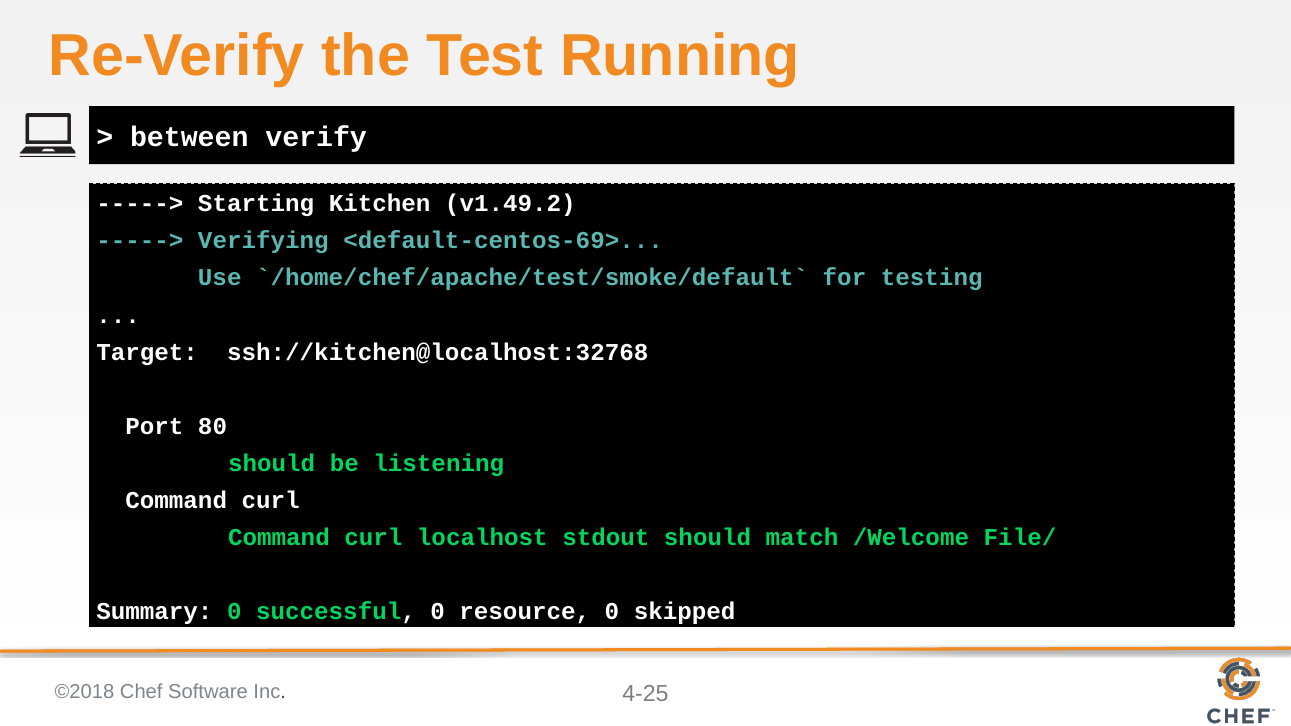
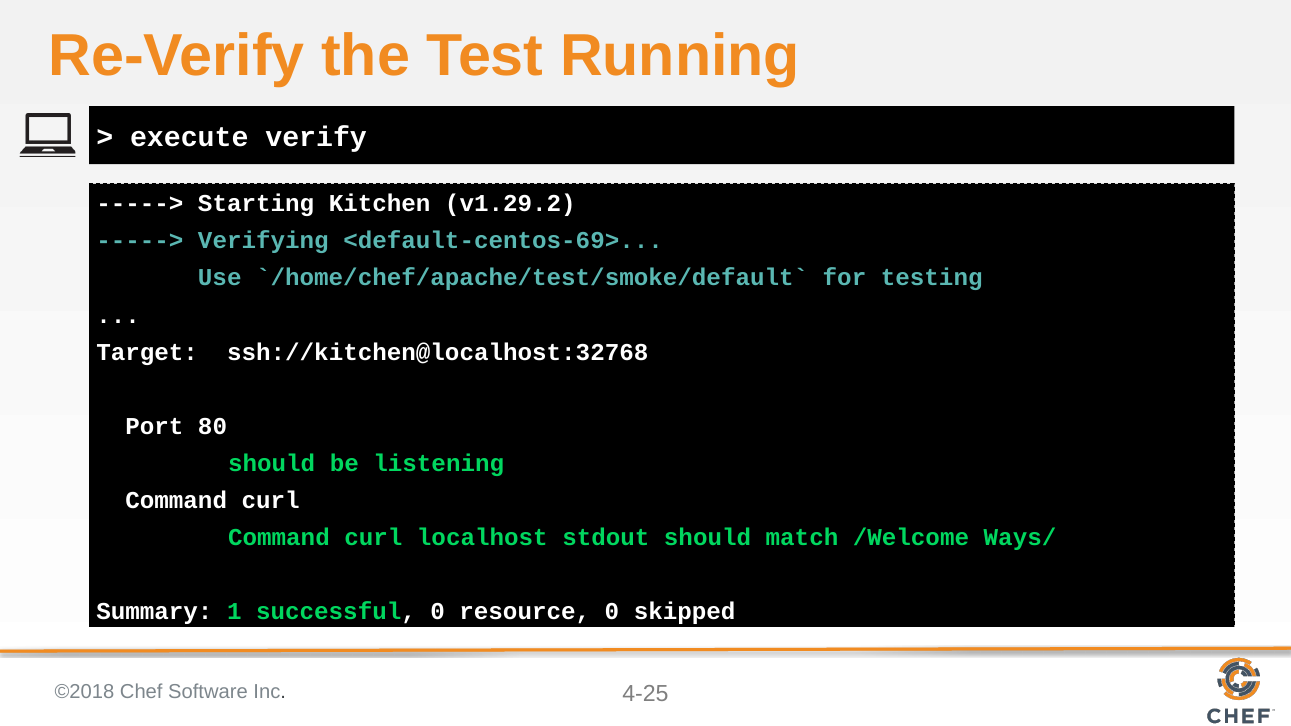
between: between -> execute (189, 137)
v1.49.2: v1.49.2 -> v1.29.2 (510, 204)
File/: File/ -> Ways/ (1020, 538)
Summary 0: 0 -> 1 (234, 612)
